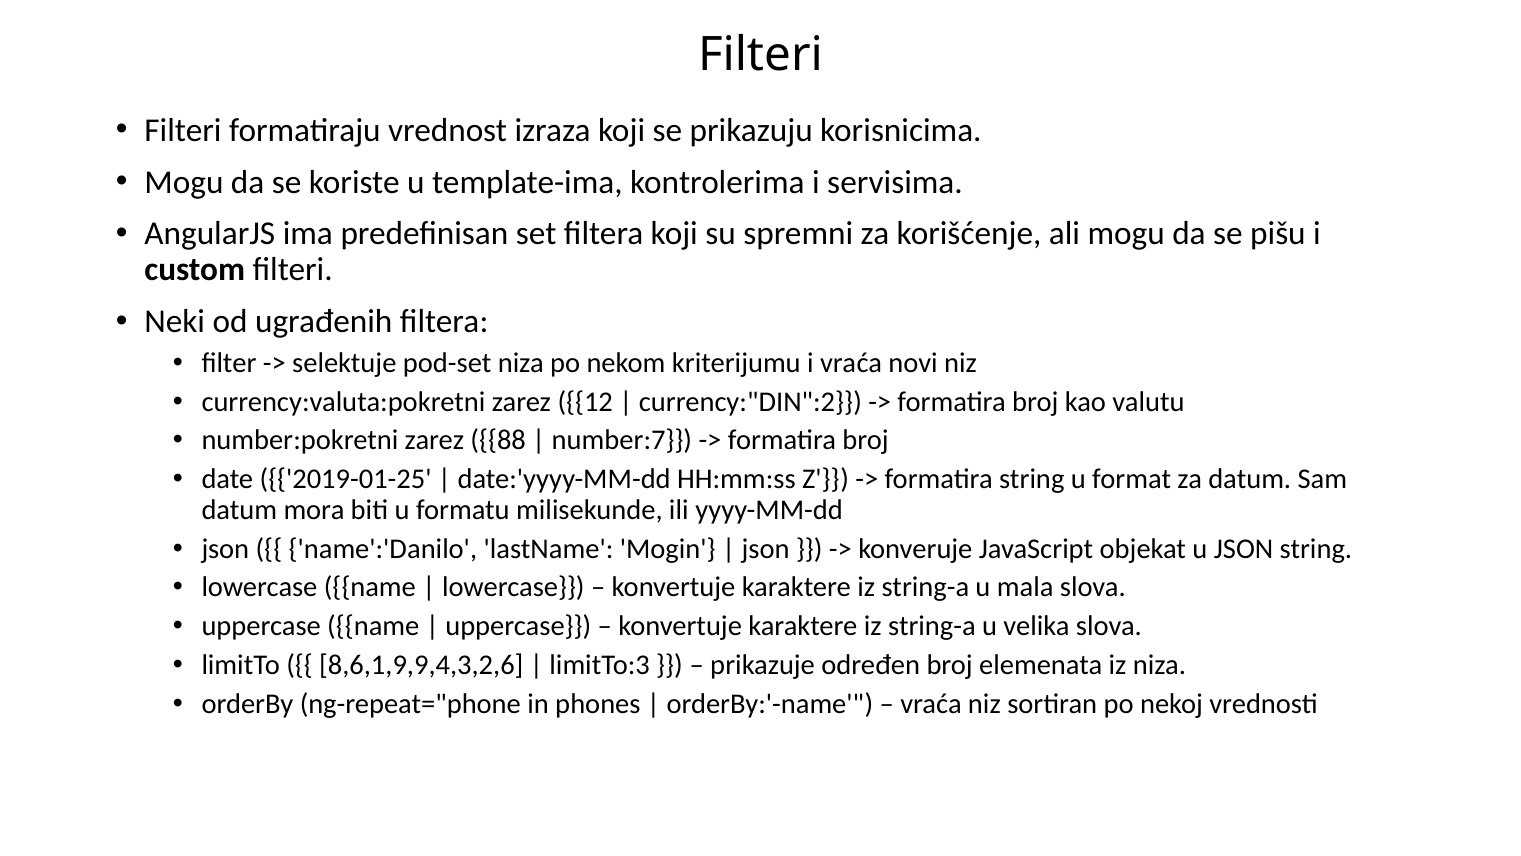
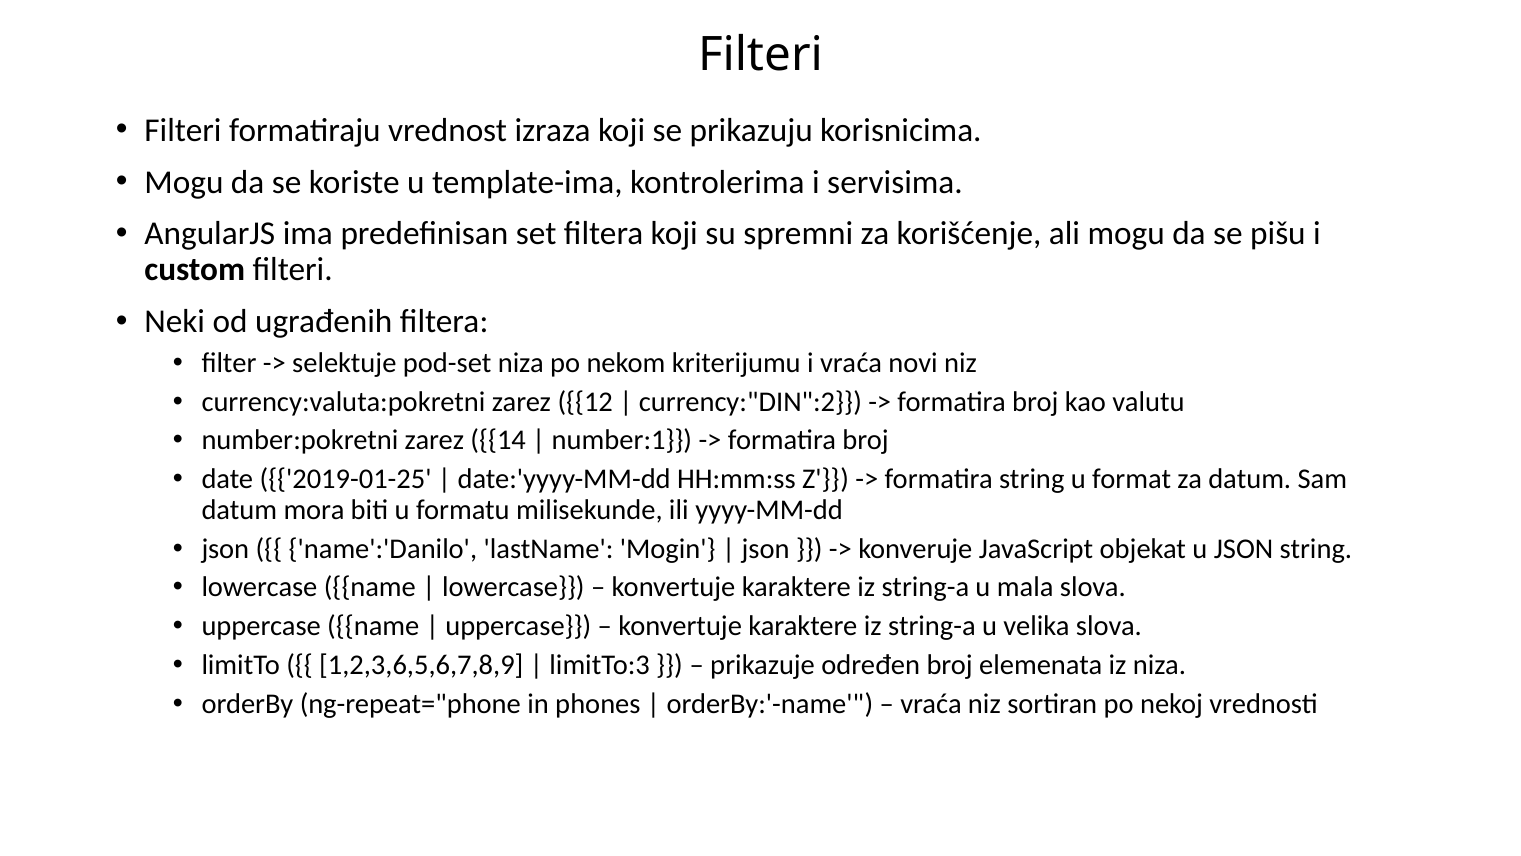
88: 88 -> 14 (498, 440)
number:7: number:7 -> number:1 (622, 440)
8,6,1,9,9,4,3,2,6: 8,6,1,9,9,4,3,2,6 -> 1,2,3,6,5,6,7,8,9 (421, 665)
